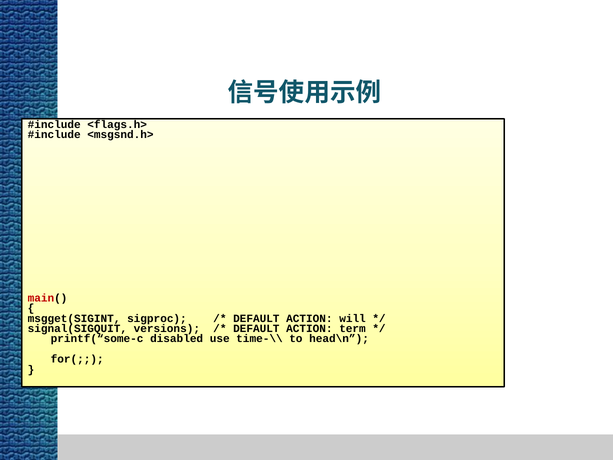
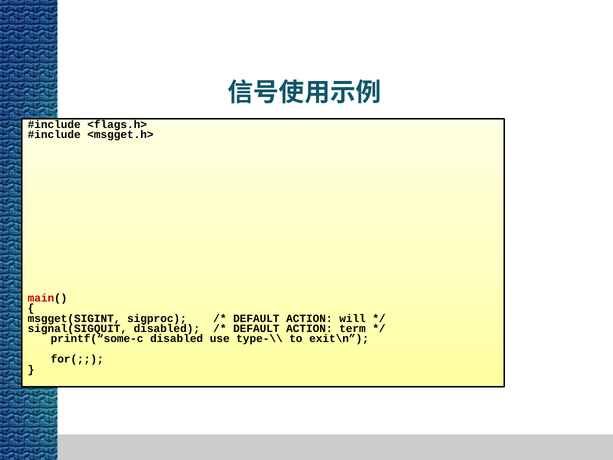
<msgsnd.h>: <msgsnd.h> -> <msgget.h> (120, 135)
signal(SIGQUIT versions: versions -> disabled (167, 328)
time-\\: time-\\ -> type-\\ (259, 339)
head\n: head\n -> exit\n (339, 339)
